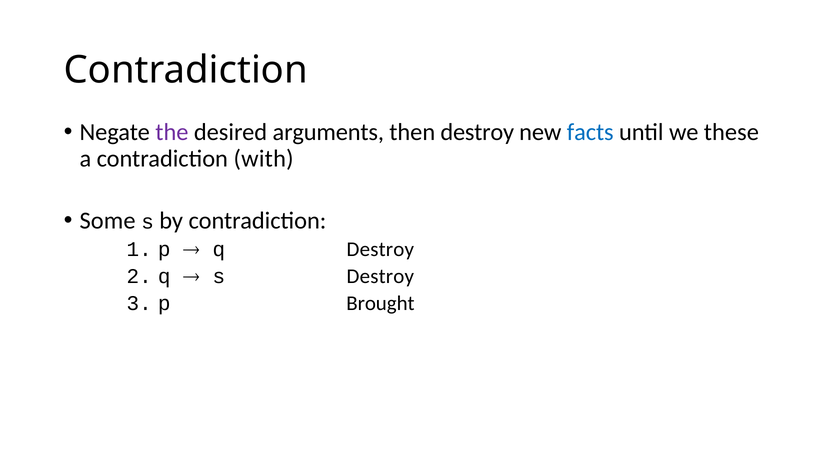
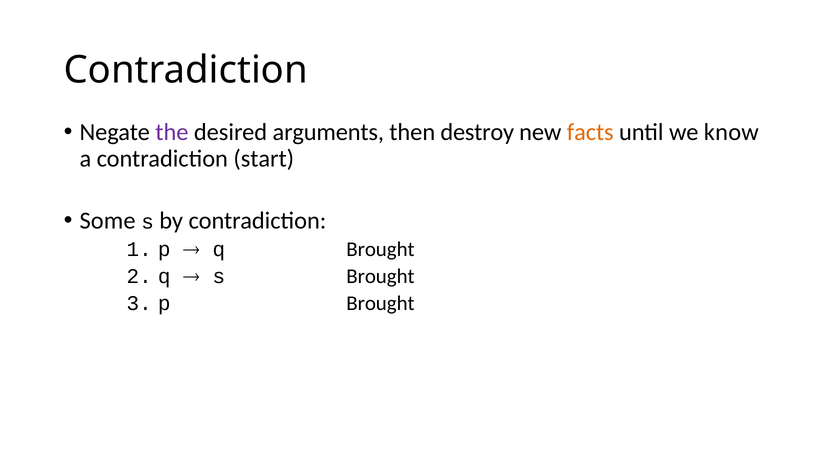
facts colour: blue -> orange (590, 132)
these: these -> know (731, 132)
with: with -> start (264, 159)
q Destroy: Destroy -> Brought (380, 249)
s Destroy: Destroy -> Brought (380, 276)
